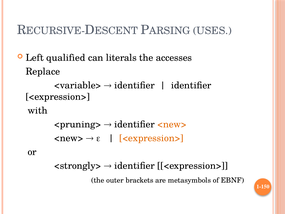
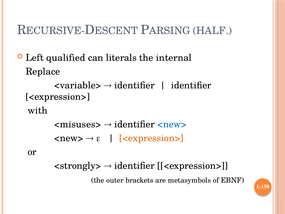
USES: USES -> HALF (212, 31)
accesses: accesses -> internal (174, 58)
<pruning>: <pruning> -> <misuses> (78, 124)
<new> colour: orange -> blue (172, 124)
